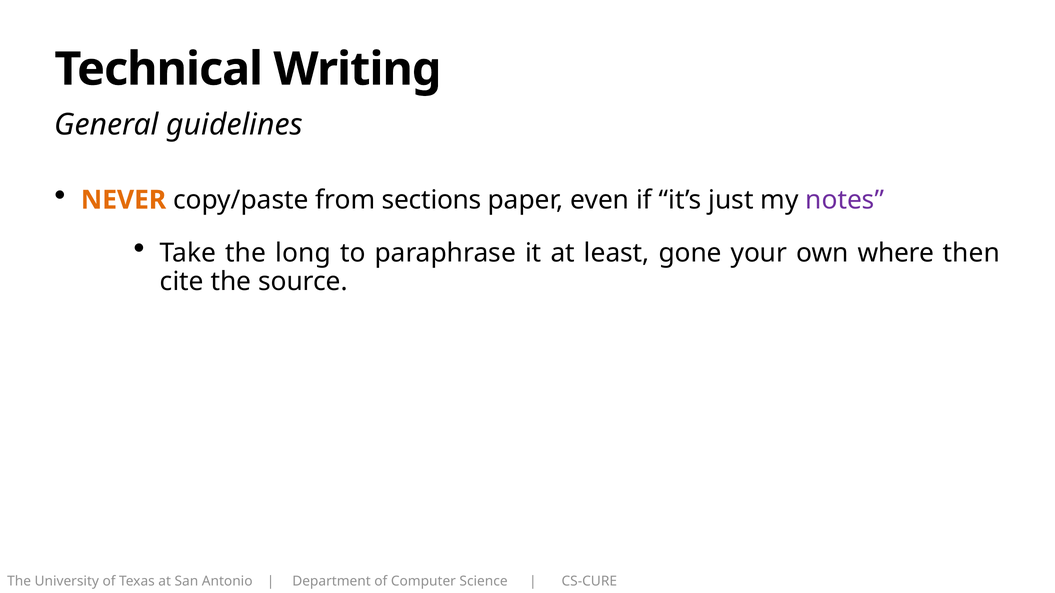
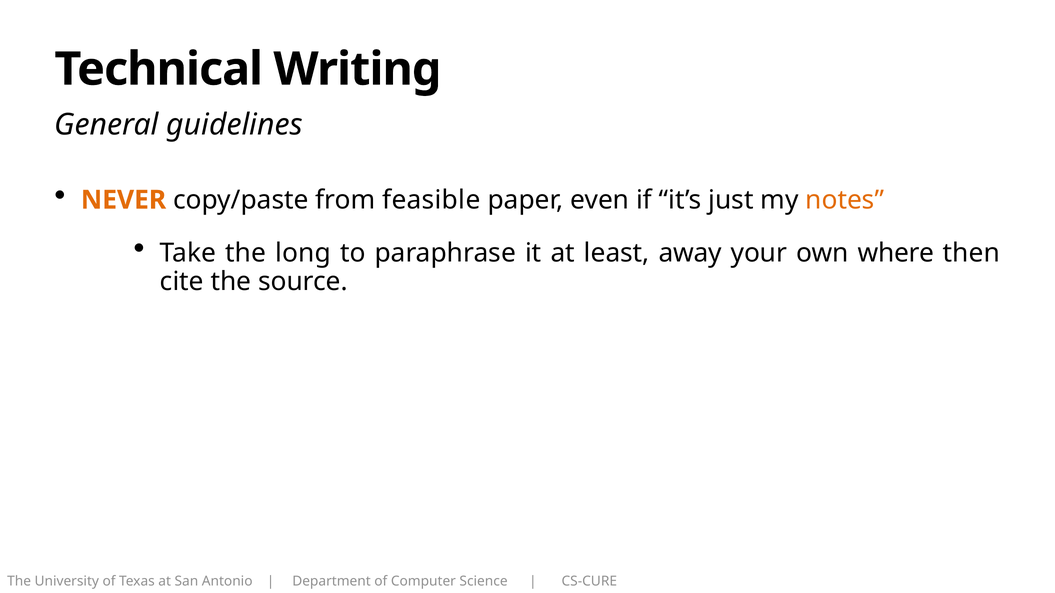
sections: sections -> feasible (431, 200)
notes colour: purple -> orange (845, 200)
gone: gone -> away (690, 253)
